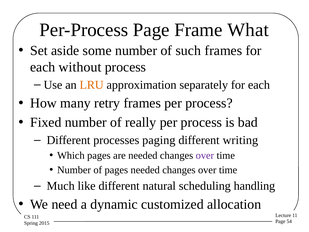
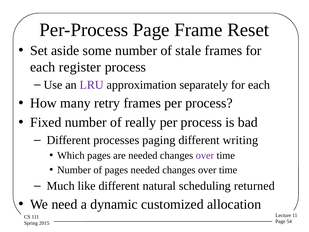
What: What -> Reset (248, 30)
such: such -> stale (188, 51)
without: without -> register (80, 67)
LRU colour: orange -> purple (92, 85)
handling: handling -> returned (254, 186)
